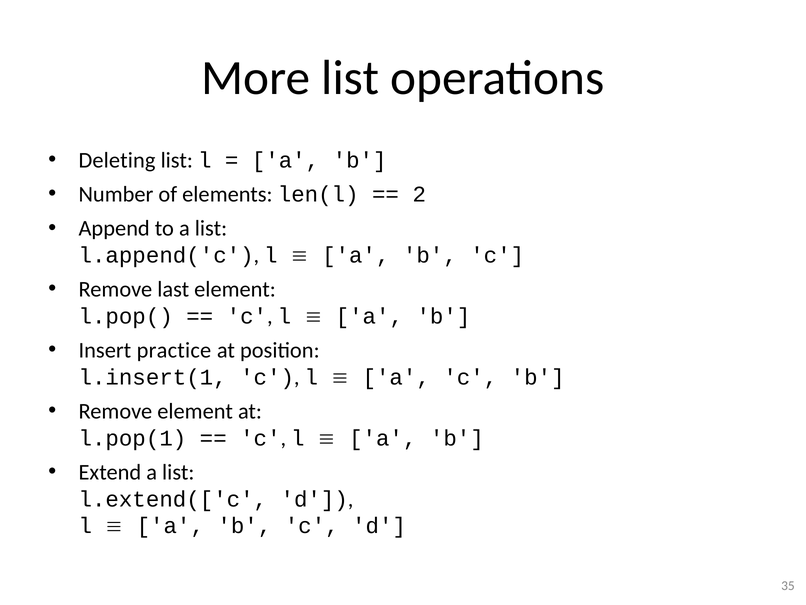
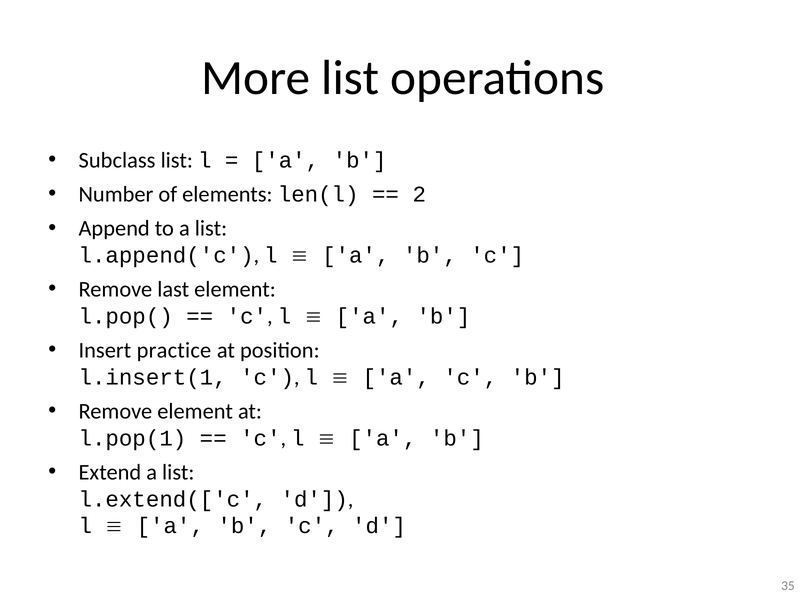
Deleting: Deleting -> Subclass (117, 160)
